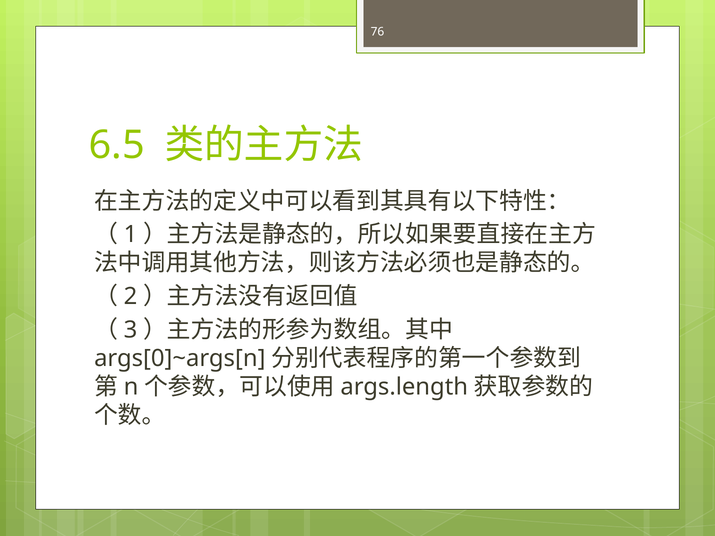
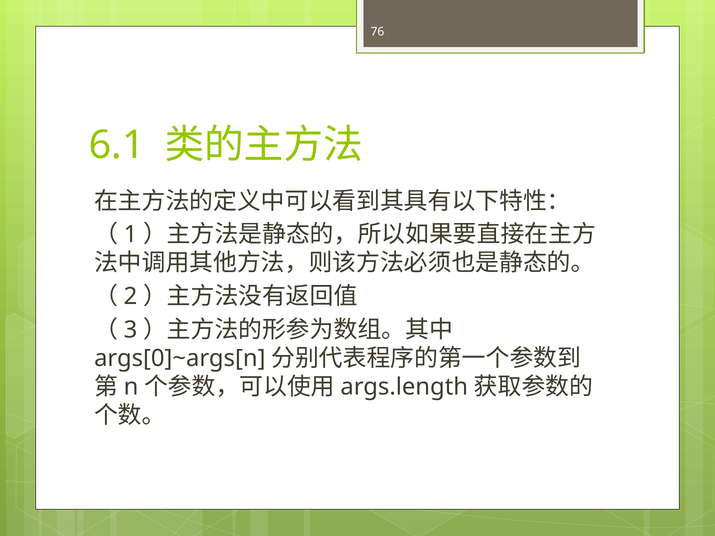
6.5: 6.5 -> 6.1 (117, 145)
